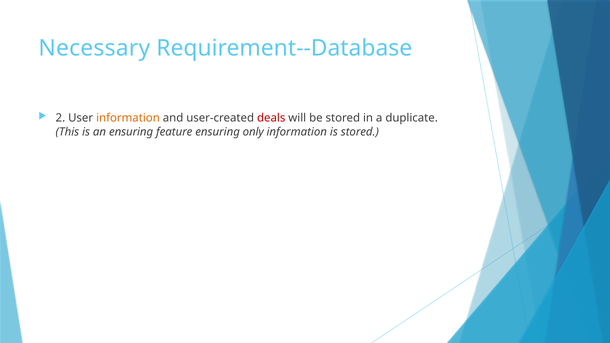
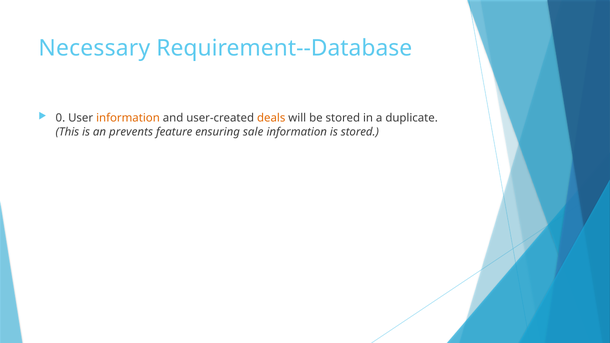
2: 2 -> 0 (60, 118)
deals colour: red -> orange (271, 118)
an ensuring: ensuring -> prevents (131, 132)
only: only -> sale (253, 132)
